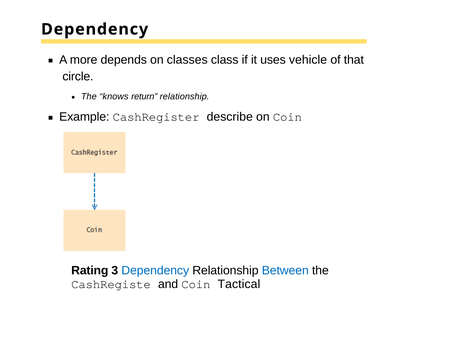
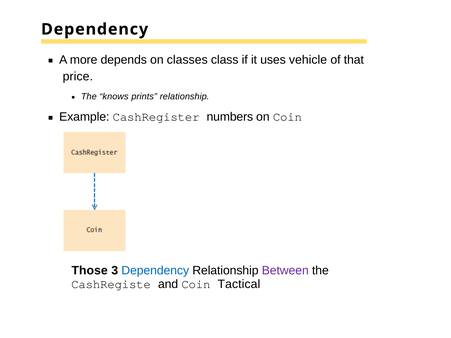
circle: circle -> price (78, 77)
return: return -> prints (144, 96)
describe: describe -> numbers (230, 117)
Rating: Rating -> Those (90, 271)
Between colour: blue -> purple (285, 271)
